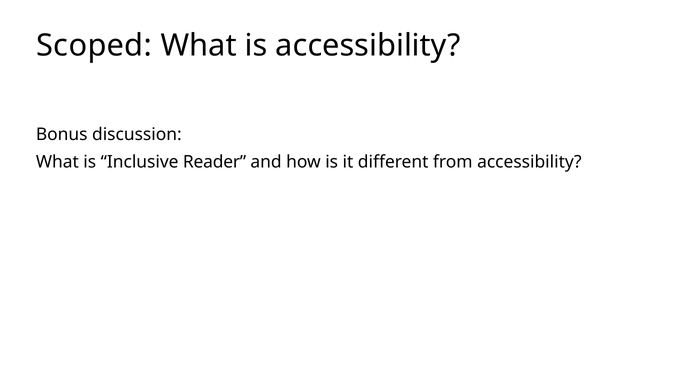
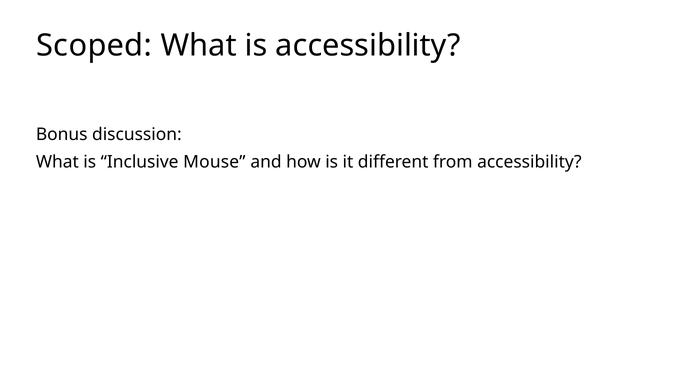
Reader: Reader -> Mouse (214, 162)
